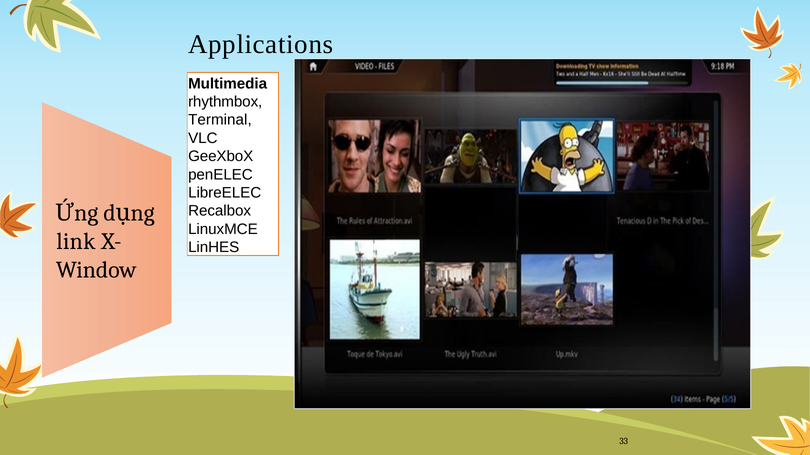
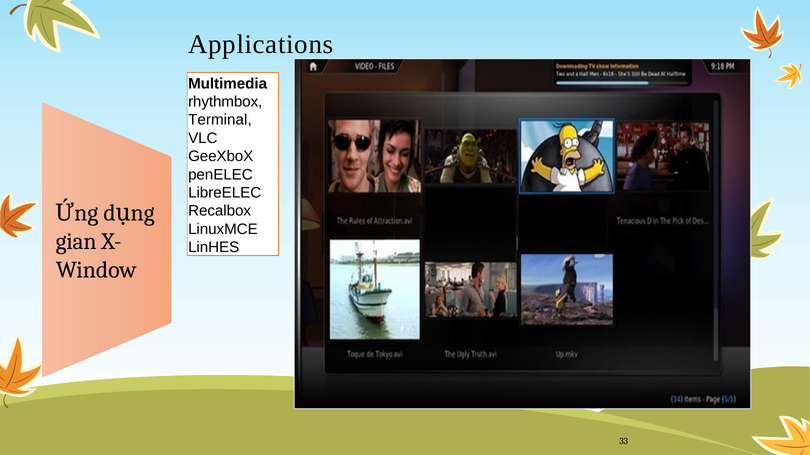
link: link -> gian (76, 242)
